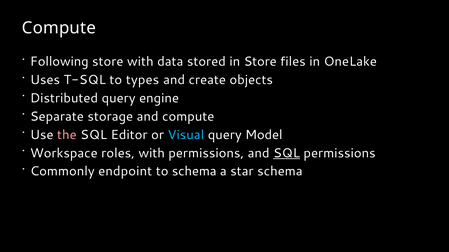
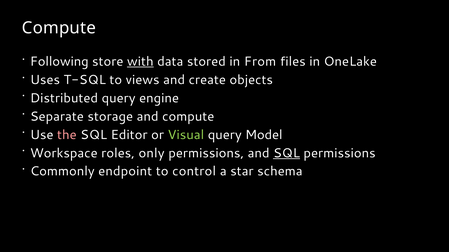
with underline: none -> present (140, 62)
in Store: Store -> From (260, 62)
types: types -> views (143, 80)
Visual colour: light blue -> light green (186, 135)
roles with: with -> only (152, 153)
to schema: schema -> control (194, 172)
